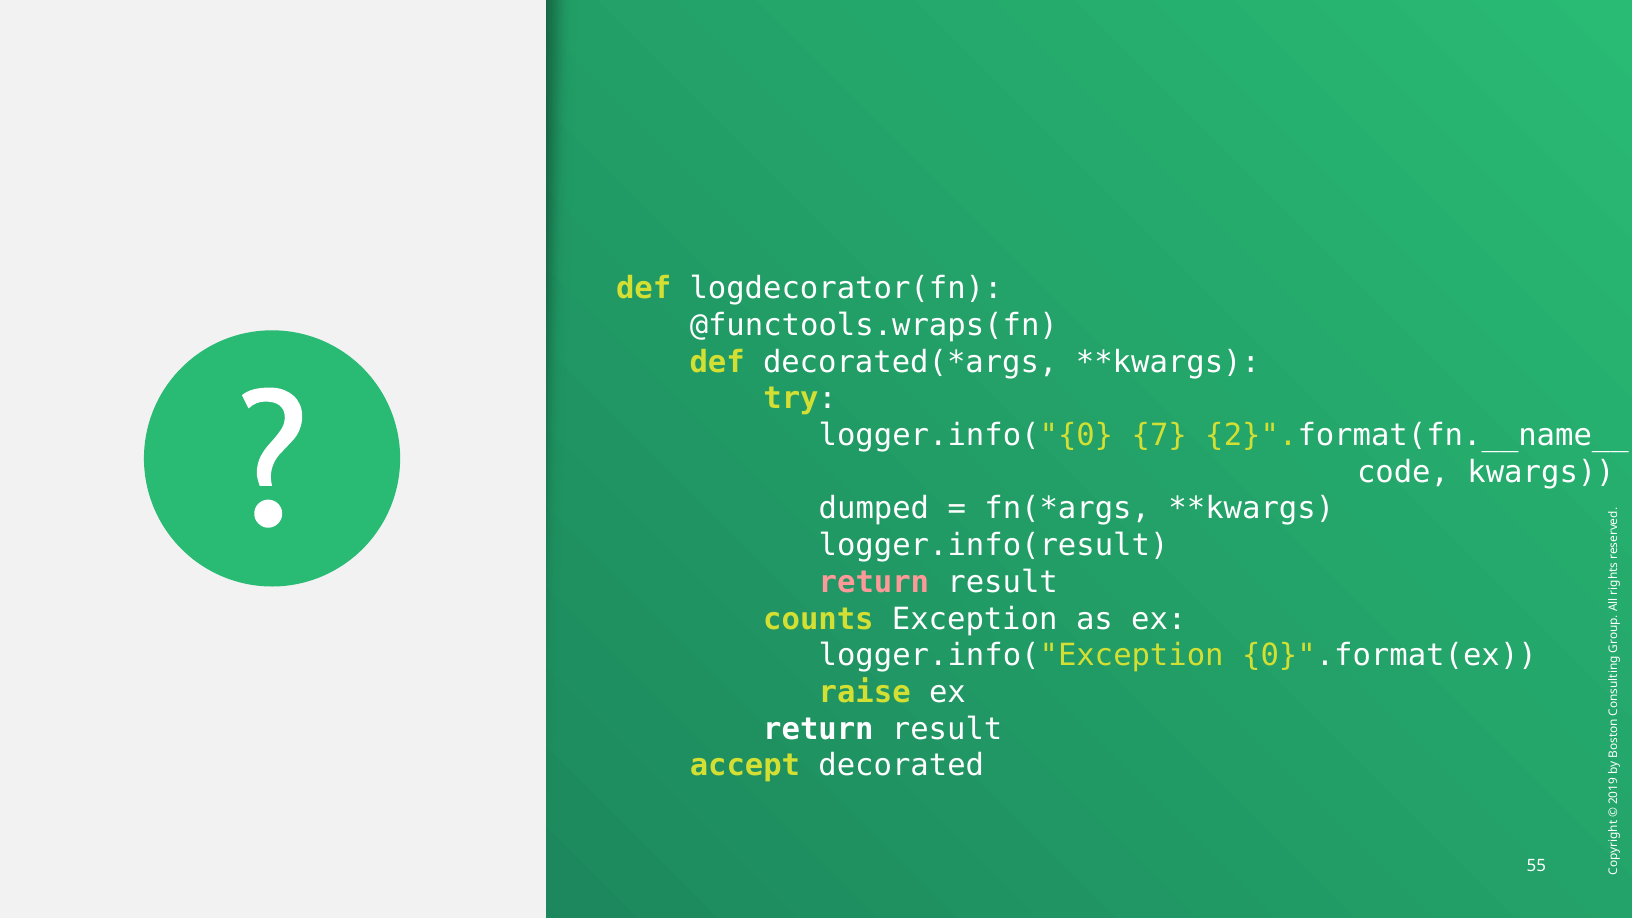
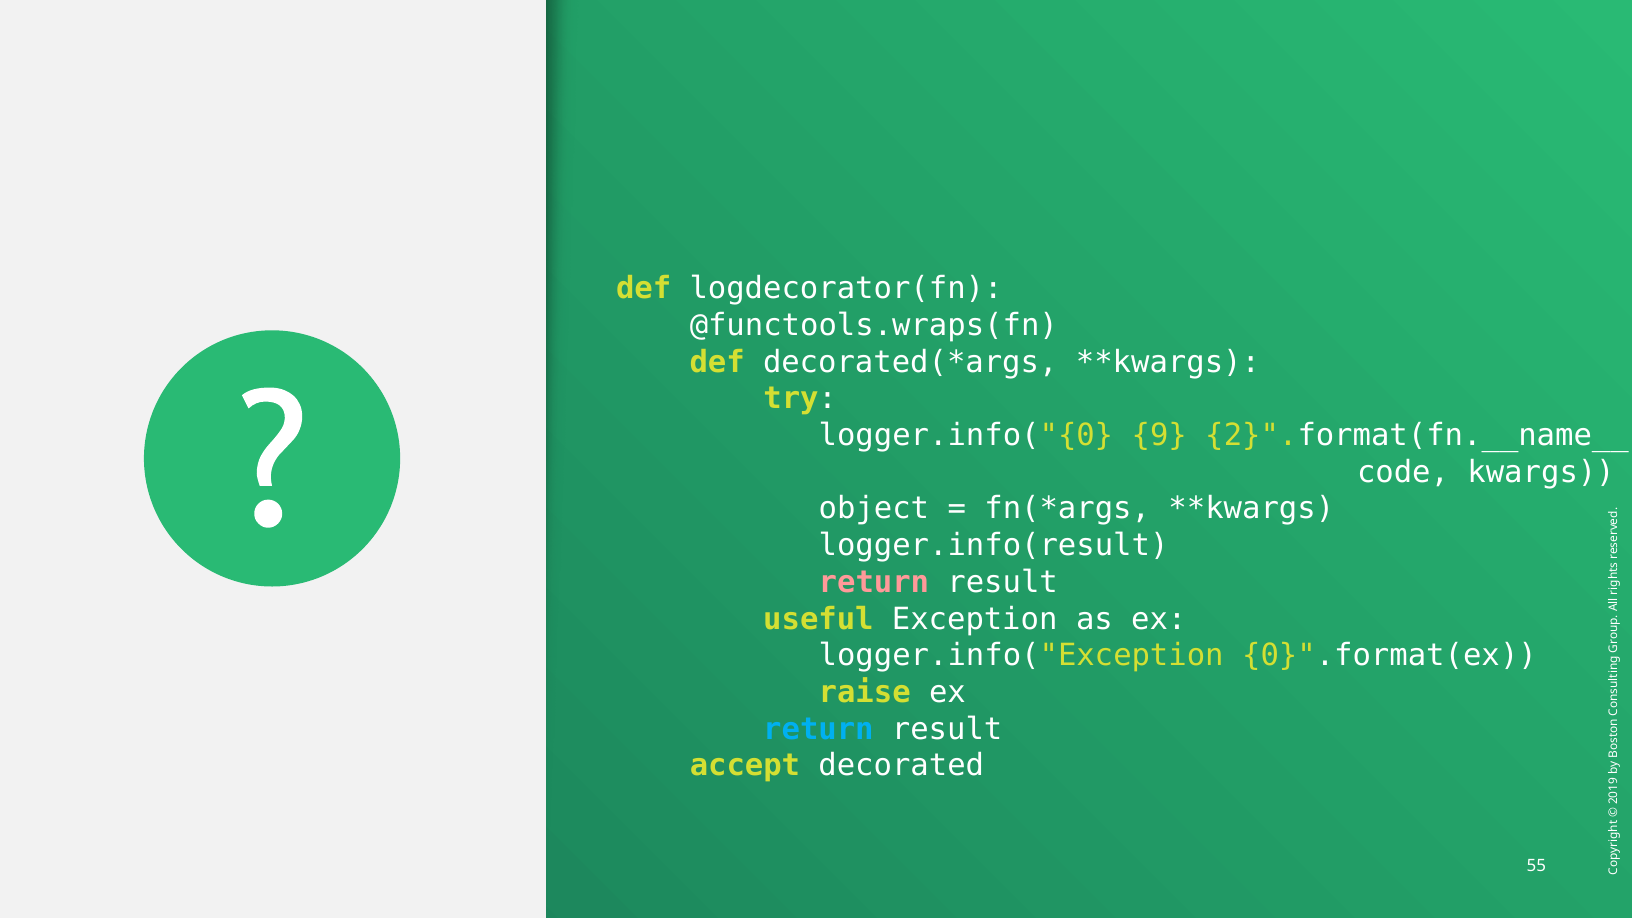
logger.info("{0 7: 7 -> 9 (1159, 435)
dumped: dumped -> object (874, 509)
counts: counts -> useful (818, 619)
return colour: white -> light blue (818, 729)
